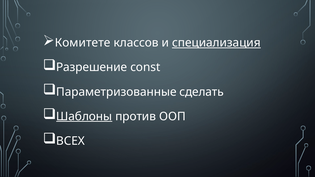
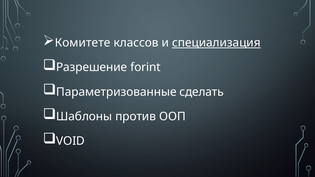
const: const -> forint (145, 67)
Шаблоны underline: present -> none (84, 117)
ВСЕХ: ВСЕХ -> VOID (71, 141)
